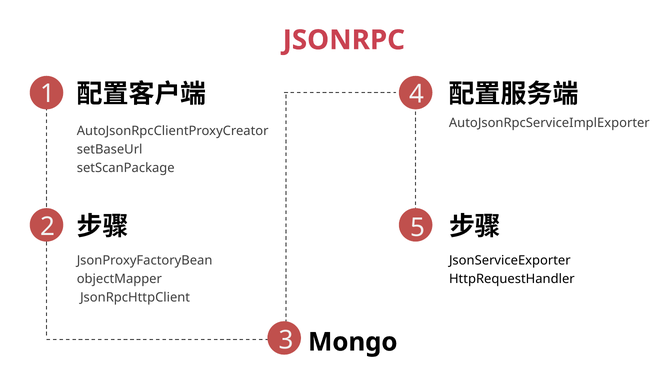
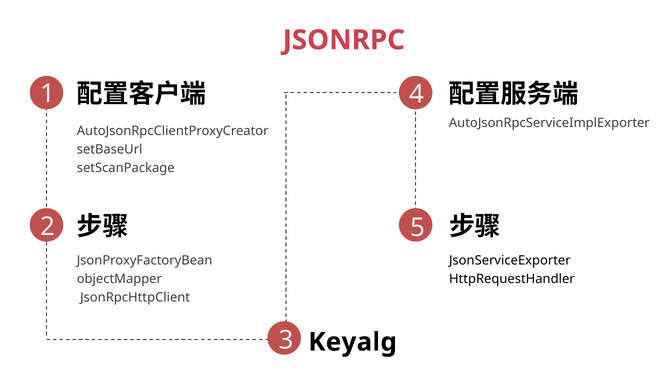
Mongo: Mongo -> Keyalg (353, 342)
